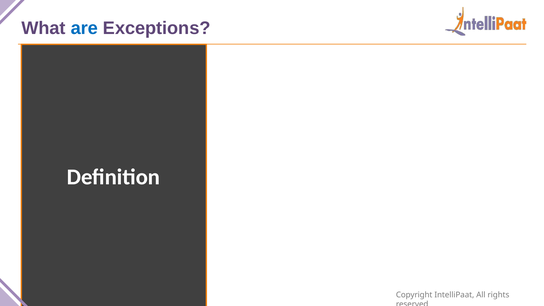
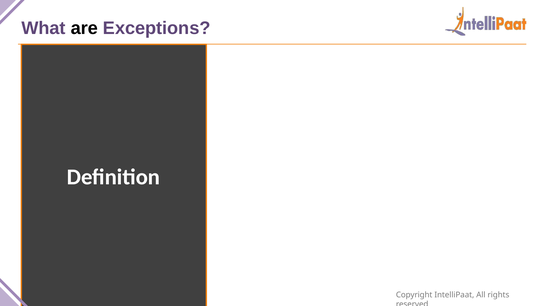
are colour: blue -> black (84, 28)
